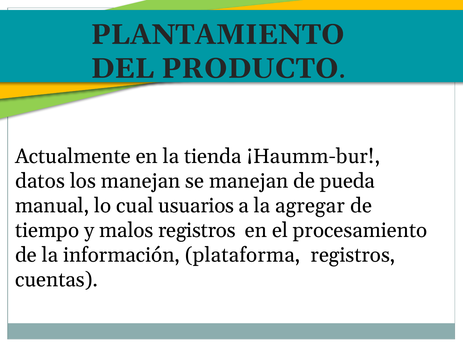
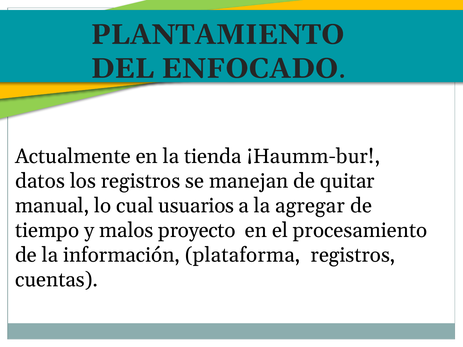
PRODUCTO: PRODUCTO -> ENFOCADO (250, 68)
los manejan: manejan -> registros (141, 181)
pueda: pueda -> quitar (347, 181)
malos registros: registros -> proyecto (197, 231)
